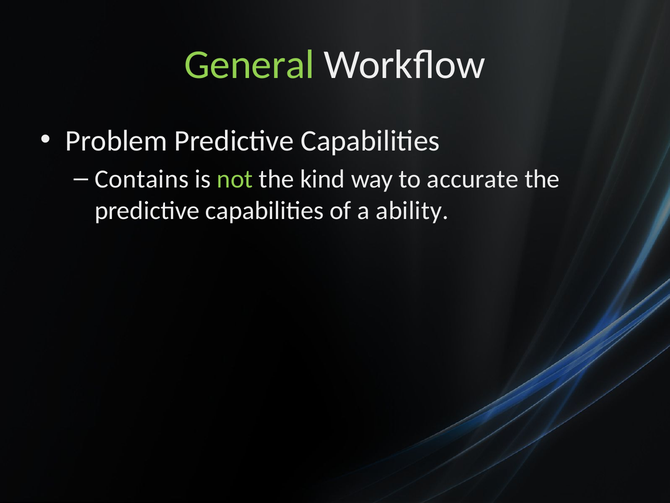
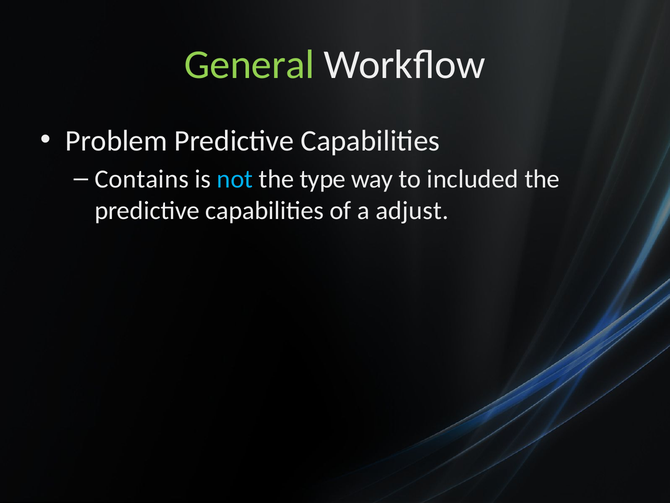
not colour: light green -> light blue (235, 179)
kind: kind -> type (323, 179)
accurate: accurate -> included (473, 179)
ability: ability -> adjust (412, 210)
